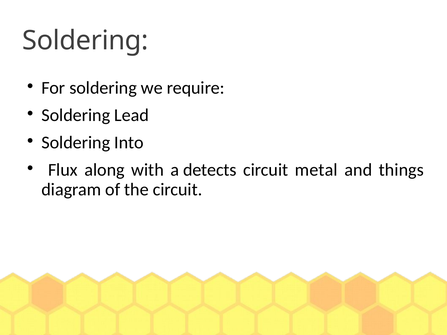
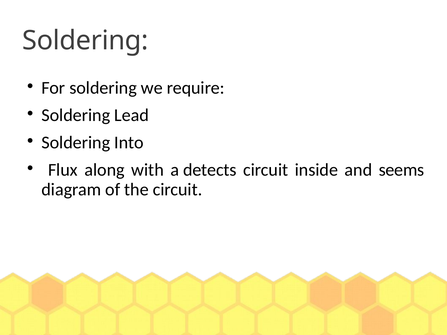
metal: metal -> inside (316, 170)
things: things -> seems (402, 170)
